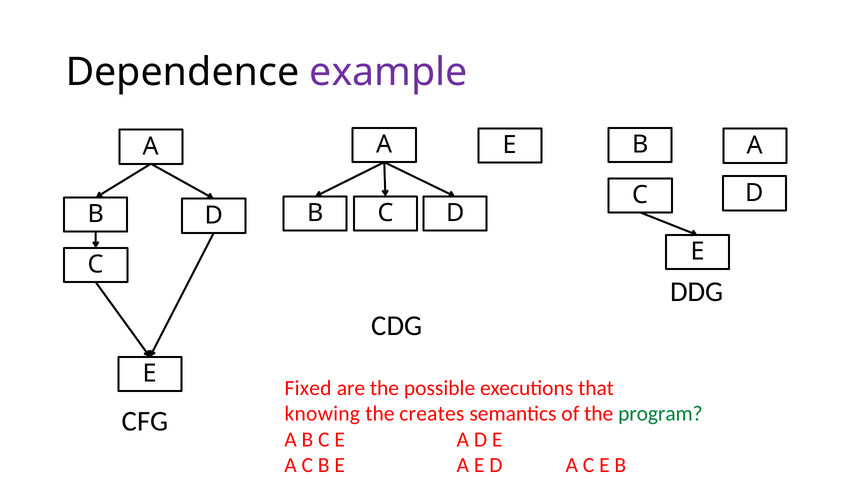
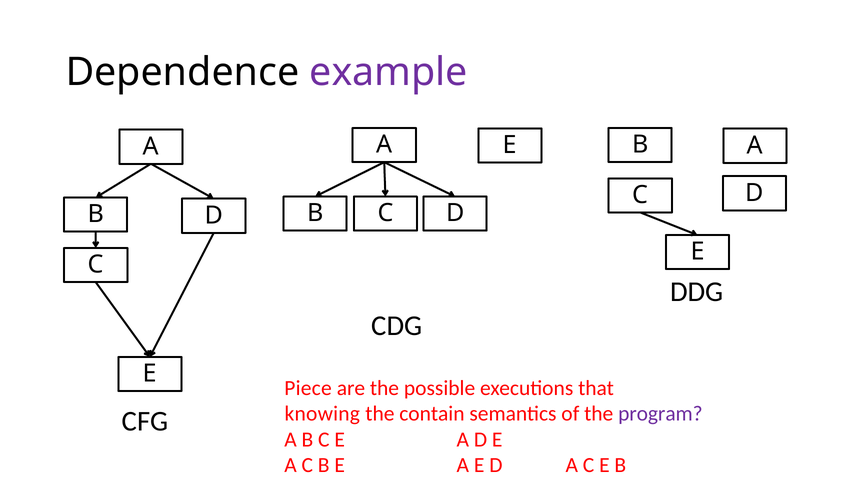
Fixed: Fixed -> Piece (308, 388)
creates: creates -> contain (432, 414)
program colour: green -> purple (660, 414)
